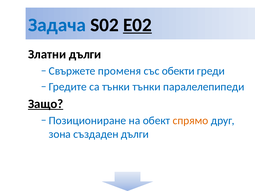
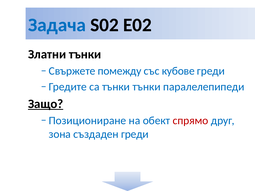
E02 underline: present -> none (137, 25)
Златни дълги: дълги -> тънки (85, 54)
променя: променя -> помежду (120, 71)
обекти: обекти -> кубове (178, 71)
спрямо colour: orange -> red (191, 121)
създаден дълги: дълги -> греди (135, 134)
